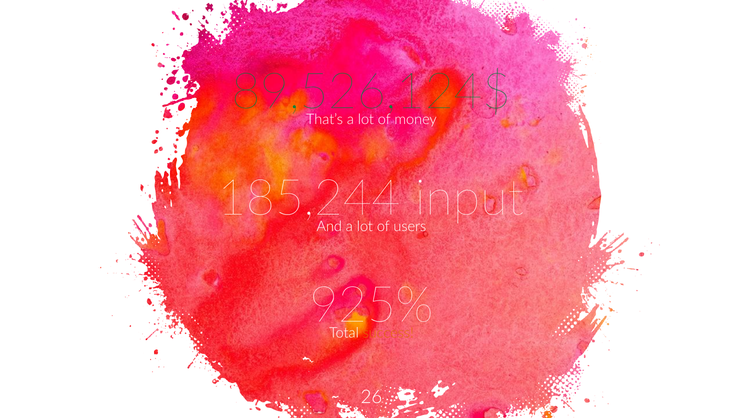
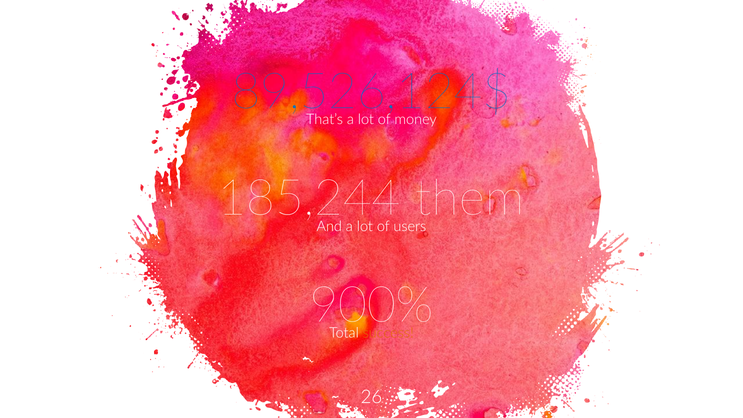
89,526,124$ colour: green -> blue (371, 92)
input: input -> them (470, 198)
925%: 925% -> 900% (372, 305)
